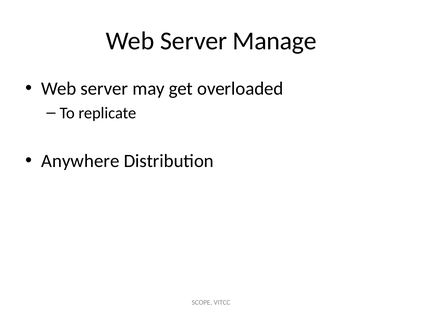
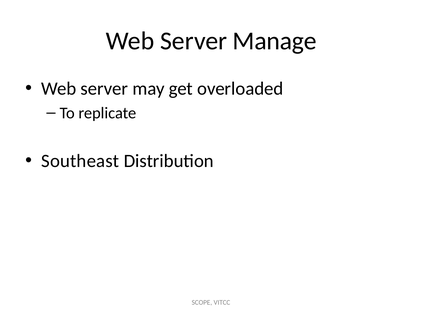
Anywhere: Anywhere -> Southeast (80, 161)
